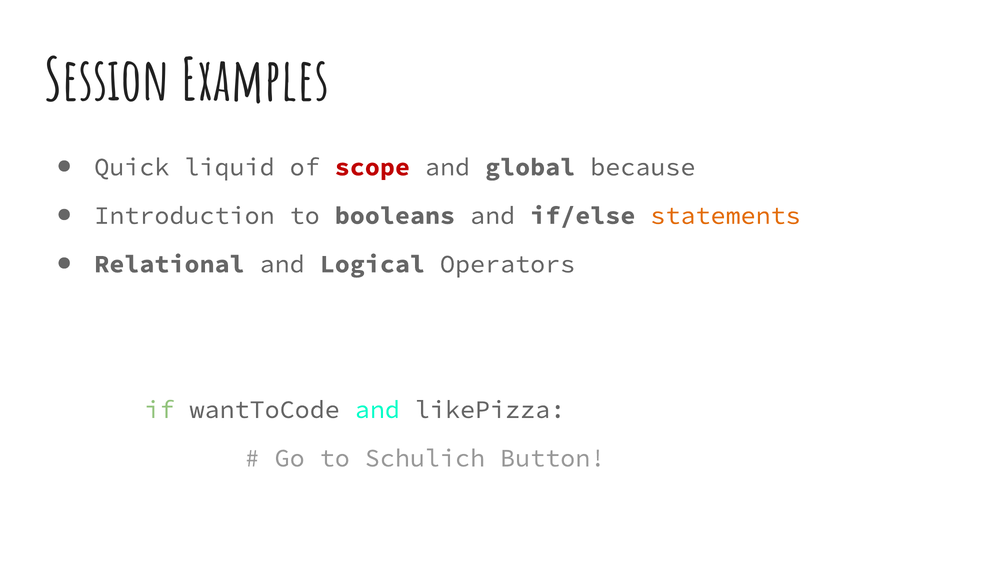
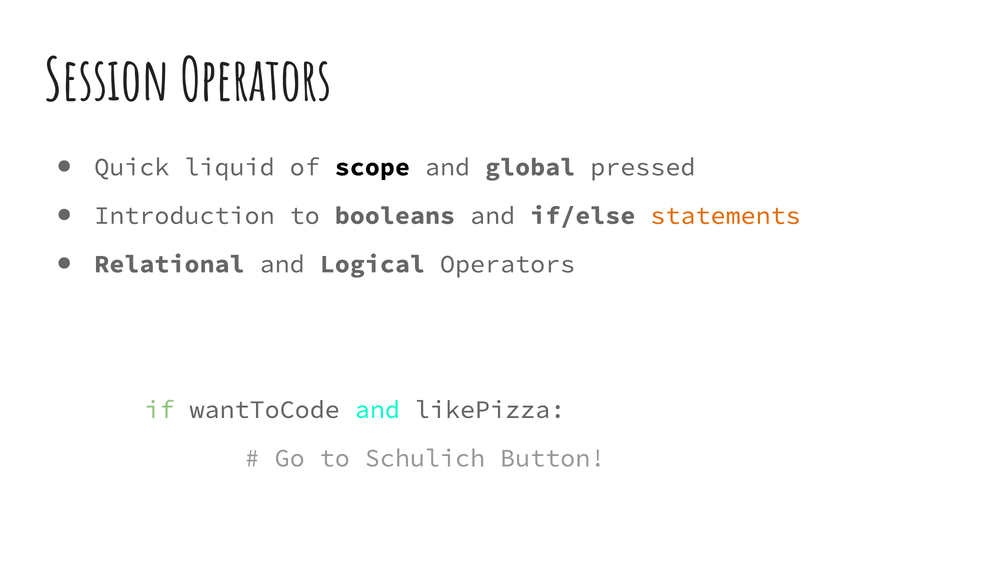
Session Examples: Examples -> Operators (256, 81)
scope colour: red -> black (372, 167)
because: because -> pressed (643, 167)
